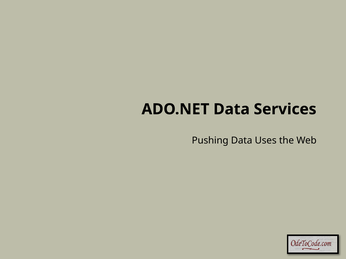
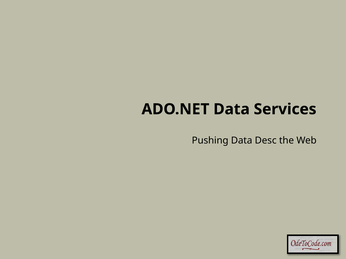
Uses: Uses -> Desc (266, 141)
